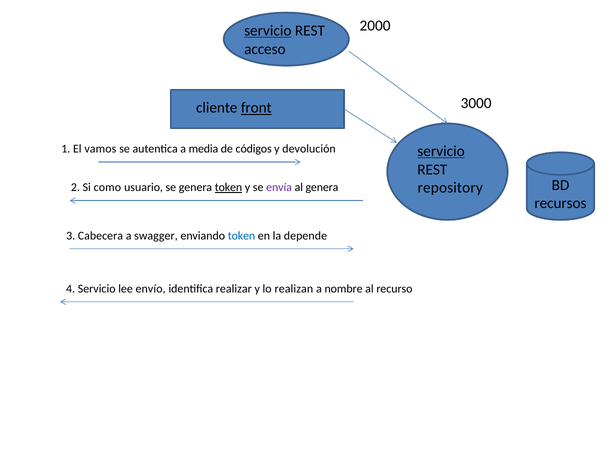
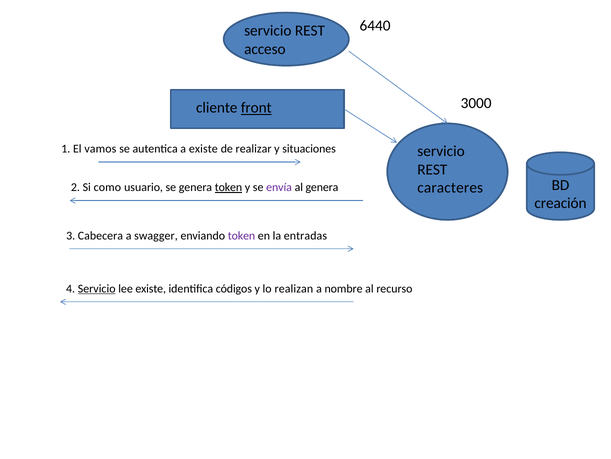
2000: 2000 -> 6440 (375, 26)
servicio underline: present -> none (268, 31)
a media: media -> existe (203, 149)
códigos: códigos -> realizar (254, 149)
devolución: devolución -> situaciones (309, 149)
servicio underline: present -> none (441, 151)
repository: repository -> caracteres (450, 188)
recursos: recursos -> creación (561, 203)
token colour: blue -> purple (242, 235)
depende: depende -> entradas (305, 235)
Servicio underline: none -> present (97, 288)
lee envío: envío -> existe (151, 288)
realizar: realizar -> códigos (234, 288)
